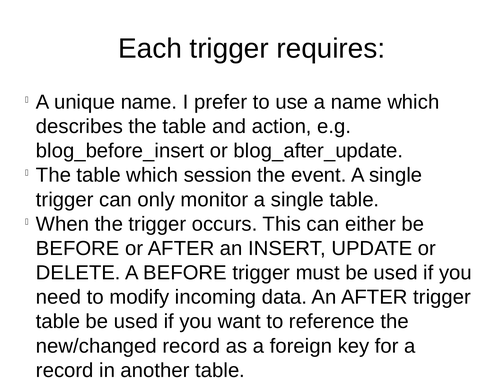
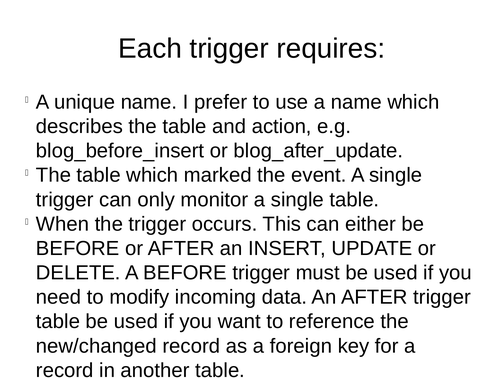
session: session -> marked (218, 175)
